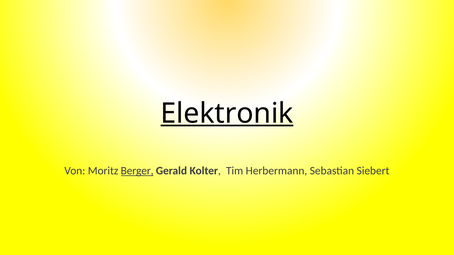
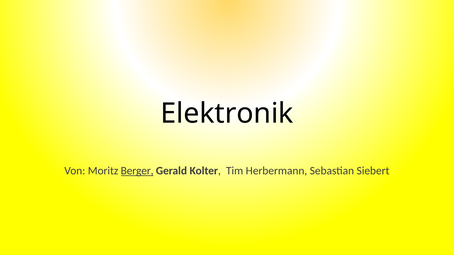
Elektronik underline: present -> none (227, 114)
